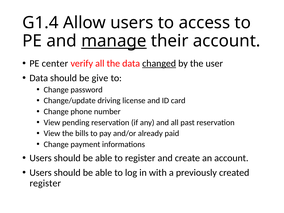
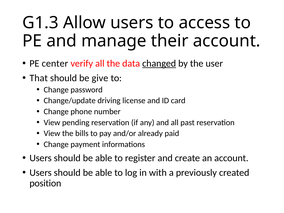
G1.4: G1.4 -> G1.3 (40, 23)
manage underline: present -> none (114, 41)
Data: Data -> That (39, 78)
register: register -> position (45, 183)
